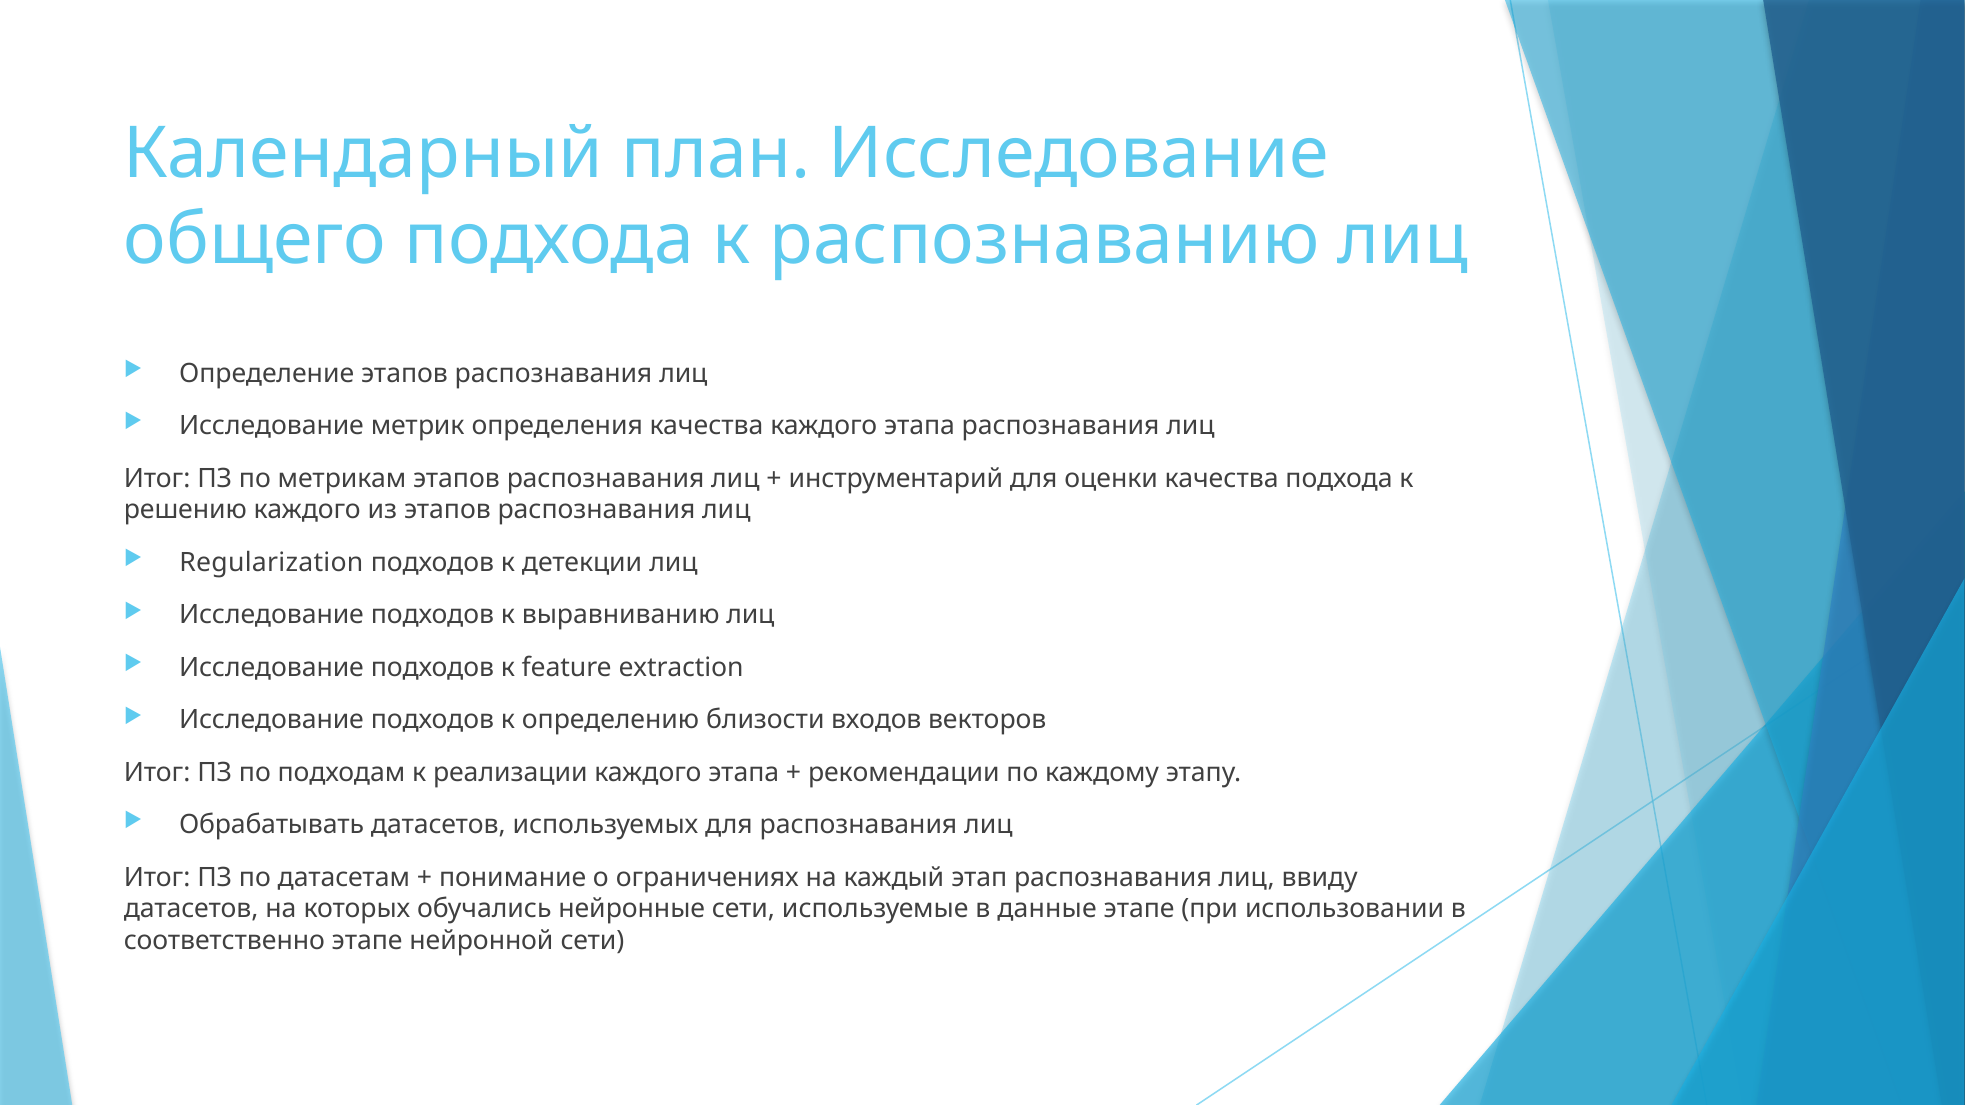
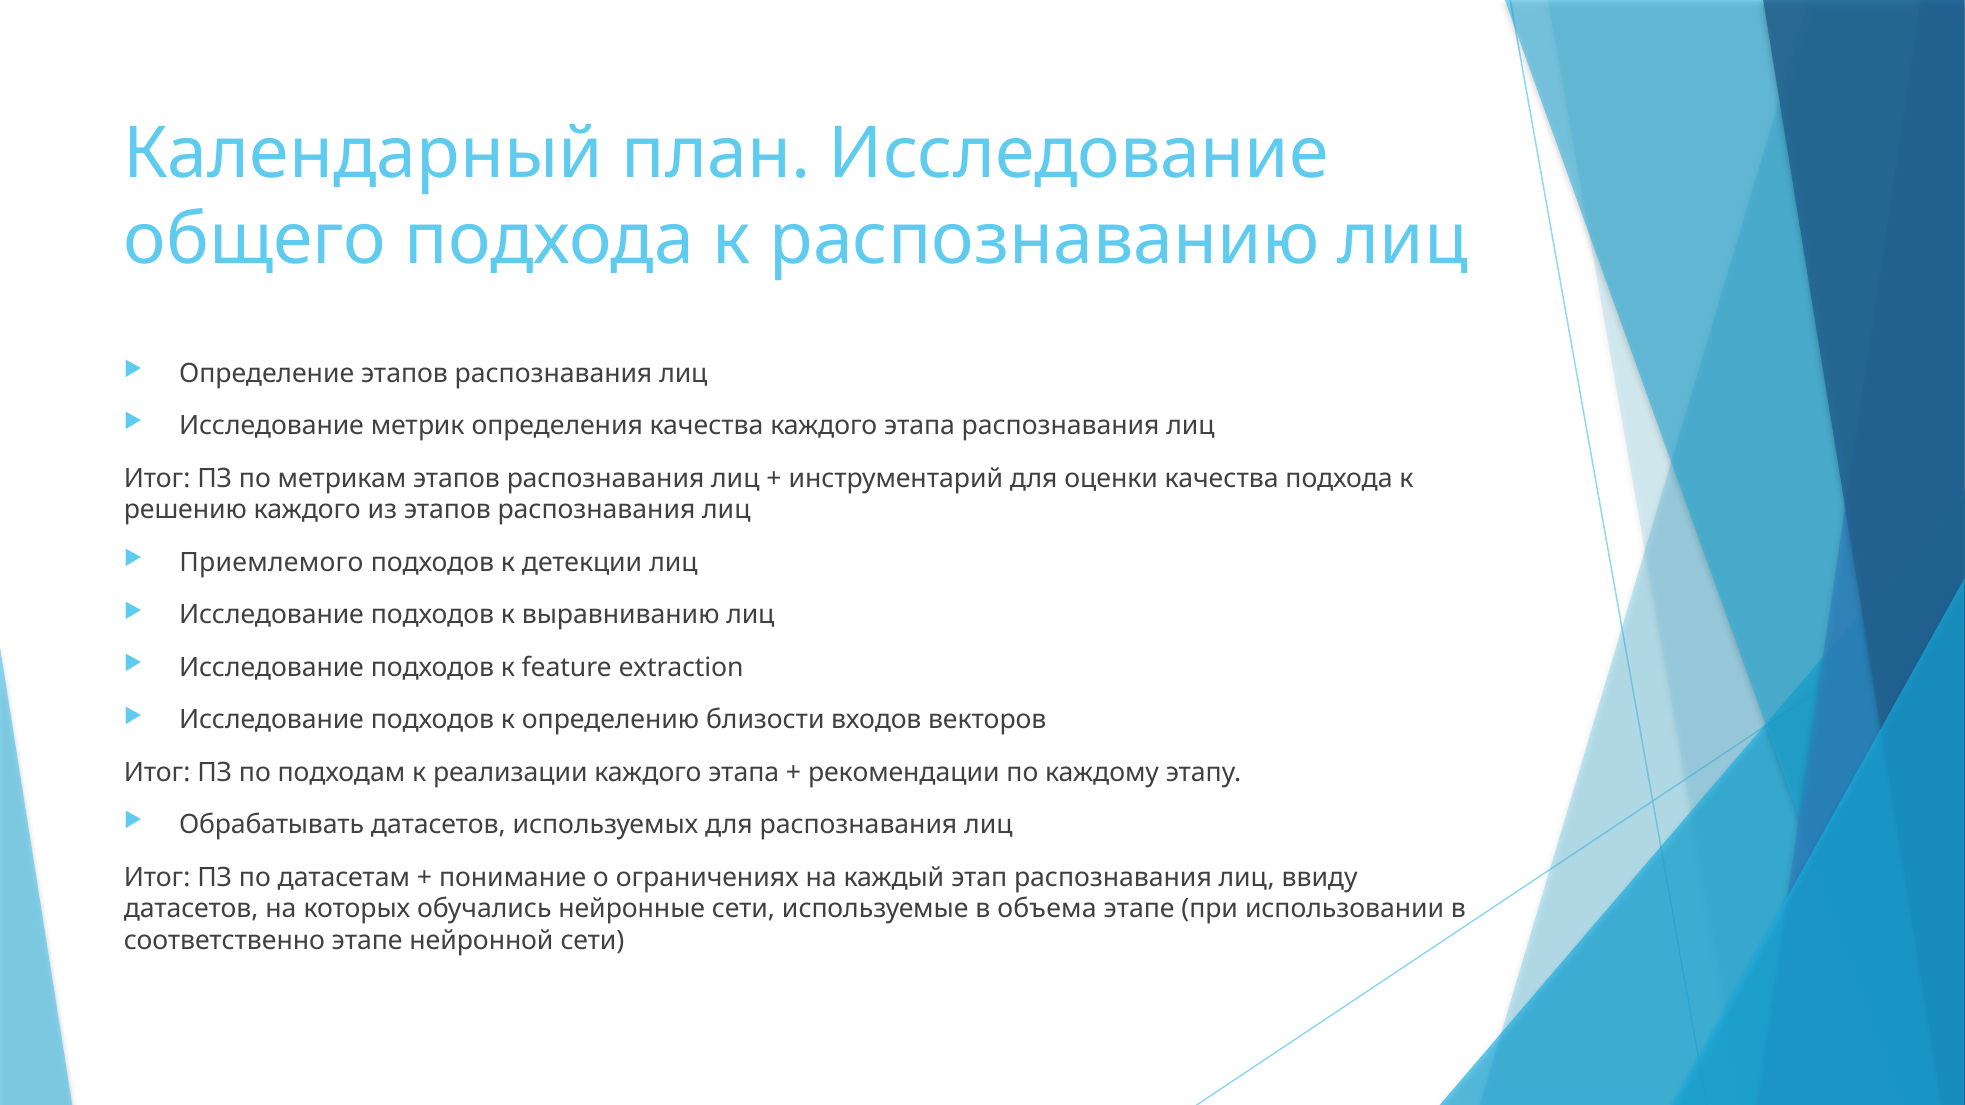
Regularization: Regularization -> Приемлемого (271, 563)
данные: данные -> объема (1047, 909)
